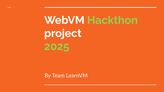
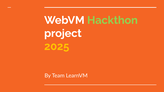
2025 colour: light green -> yellow (57, 47)
